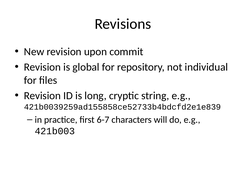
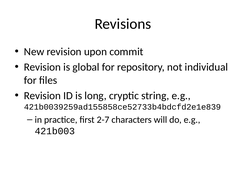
6-7: 6-7 -> 2-7 (103, 119)
